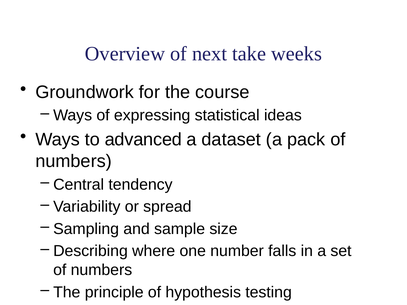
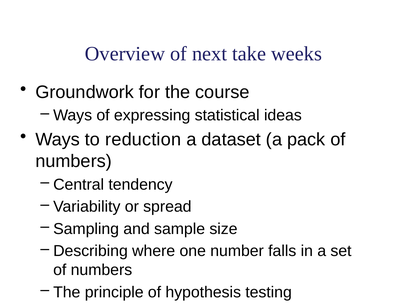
advanced: advanced -> reduction (143, 140)
